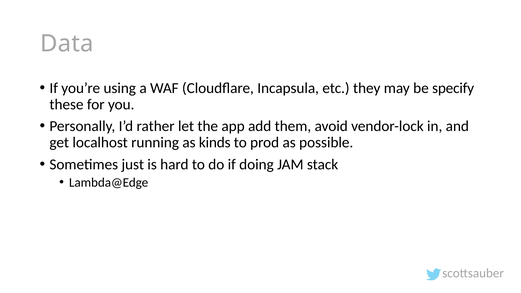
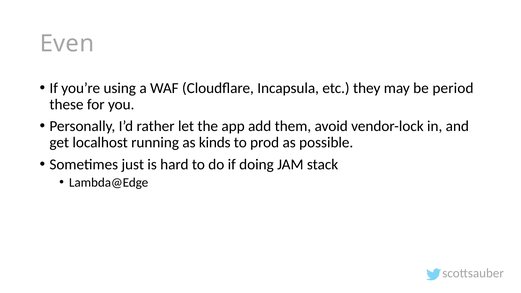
Data: Data -> Even (67, 44)
specify: specify -> period (453, 88)
